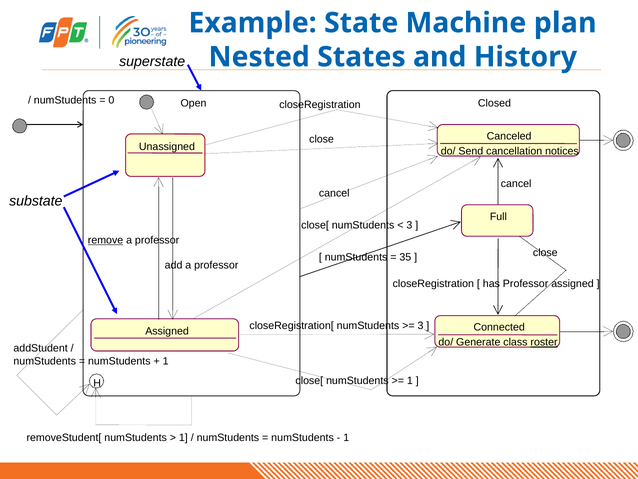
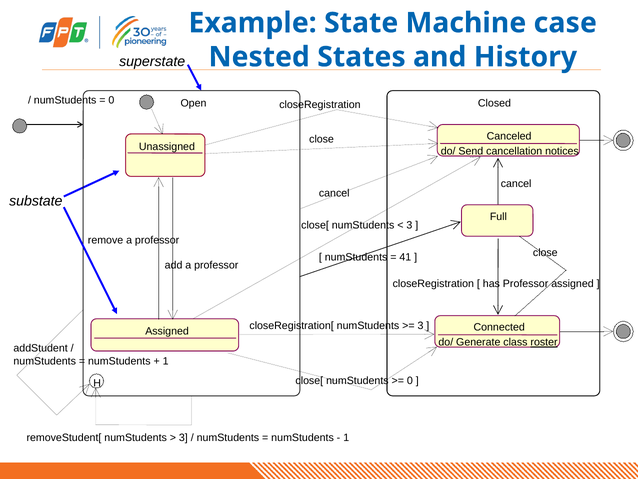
plan: plan -> case (565, 23)
remove underline: present -> none (106, 240)
35: 35 -> 41 (405, 257)
1: 1 -> 0 (410, 380)
1: 1 -> 3 (183, 437)
